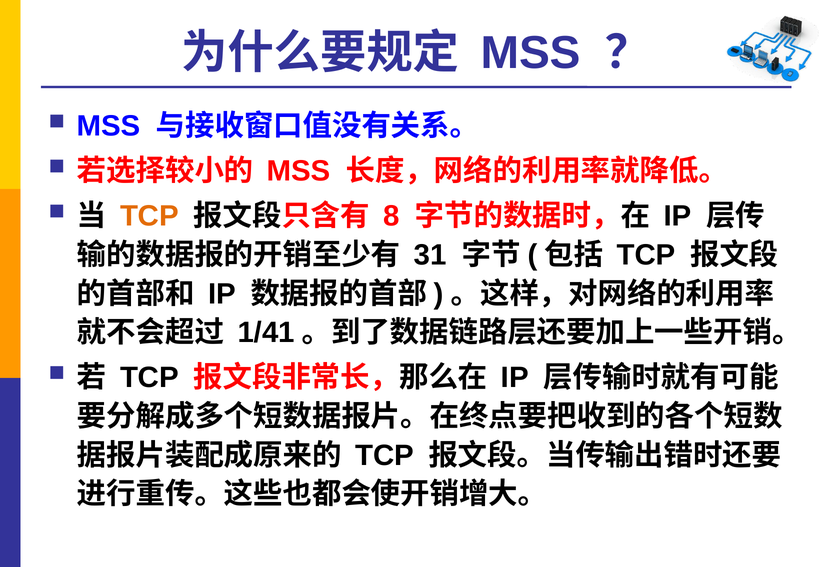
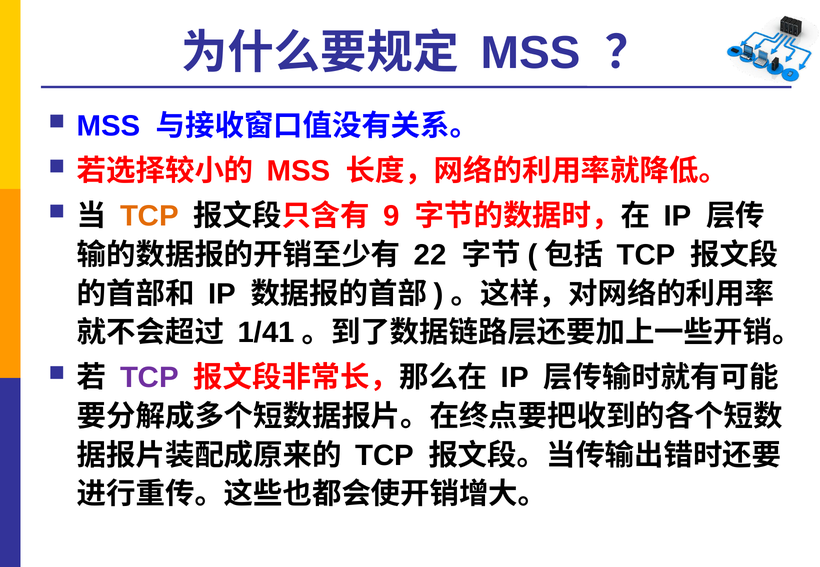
8: 8 -> 9 (392, 216)
31: 31 -> 22 (430, 255)
TCP colour: black -> purple (149, 378)
